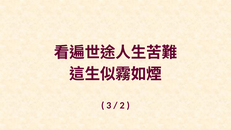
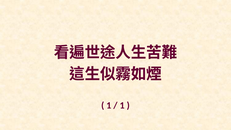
3: 3 -> 1 (109, 105)
2: 2 -> 1 (122, 105)
